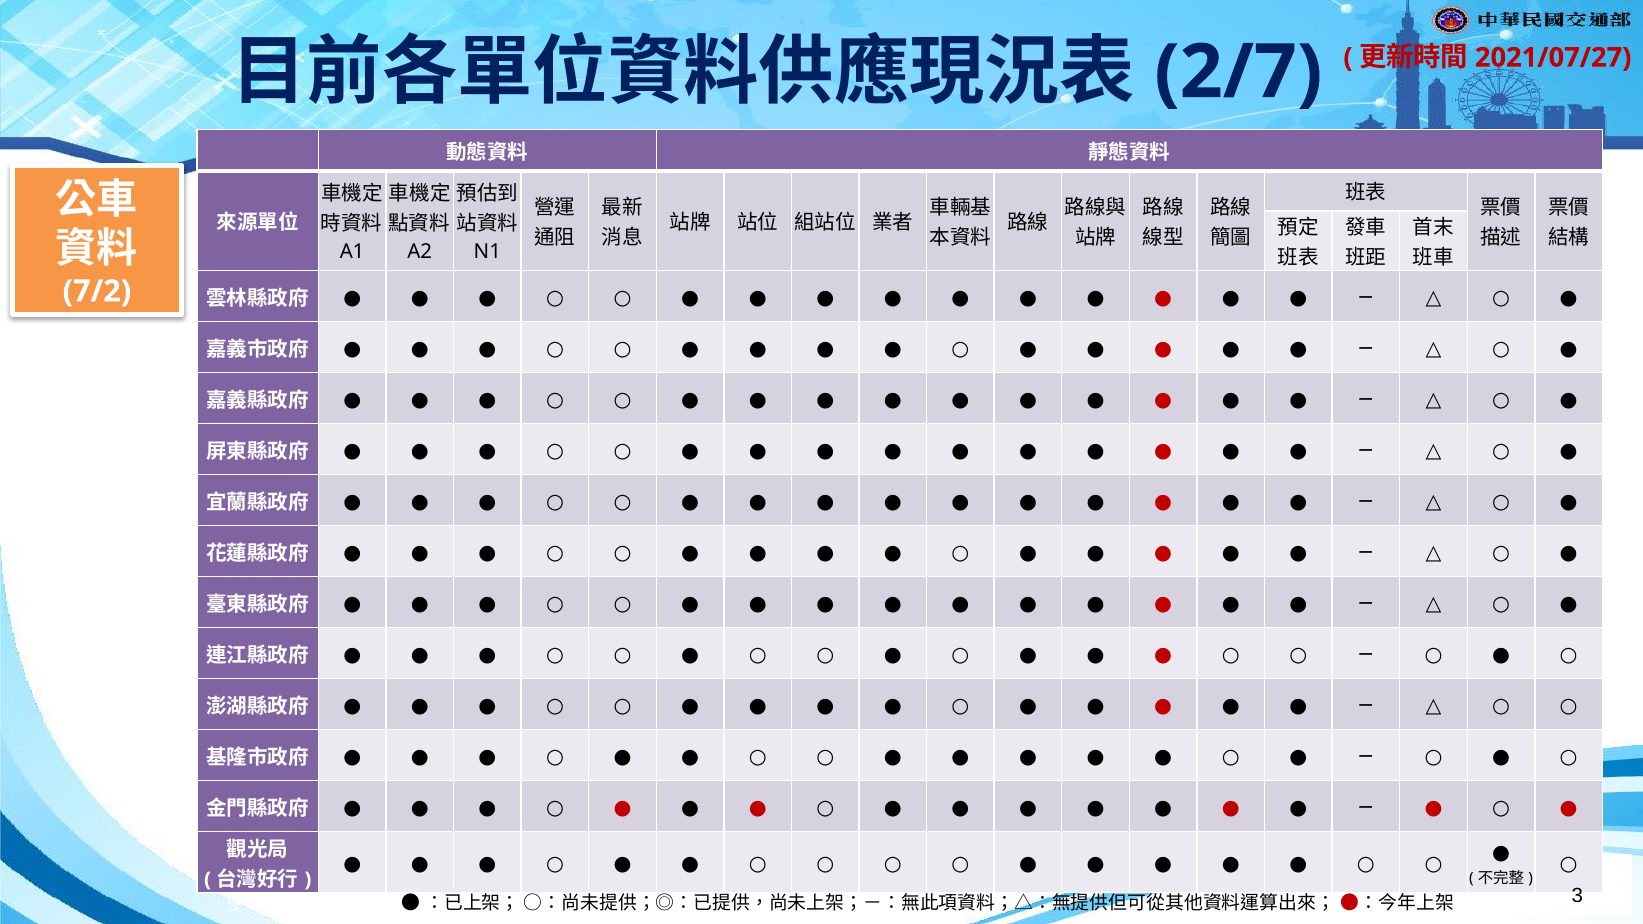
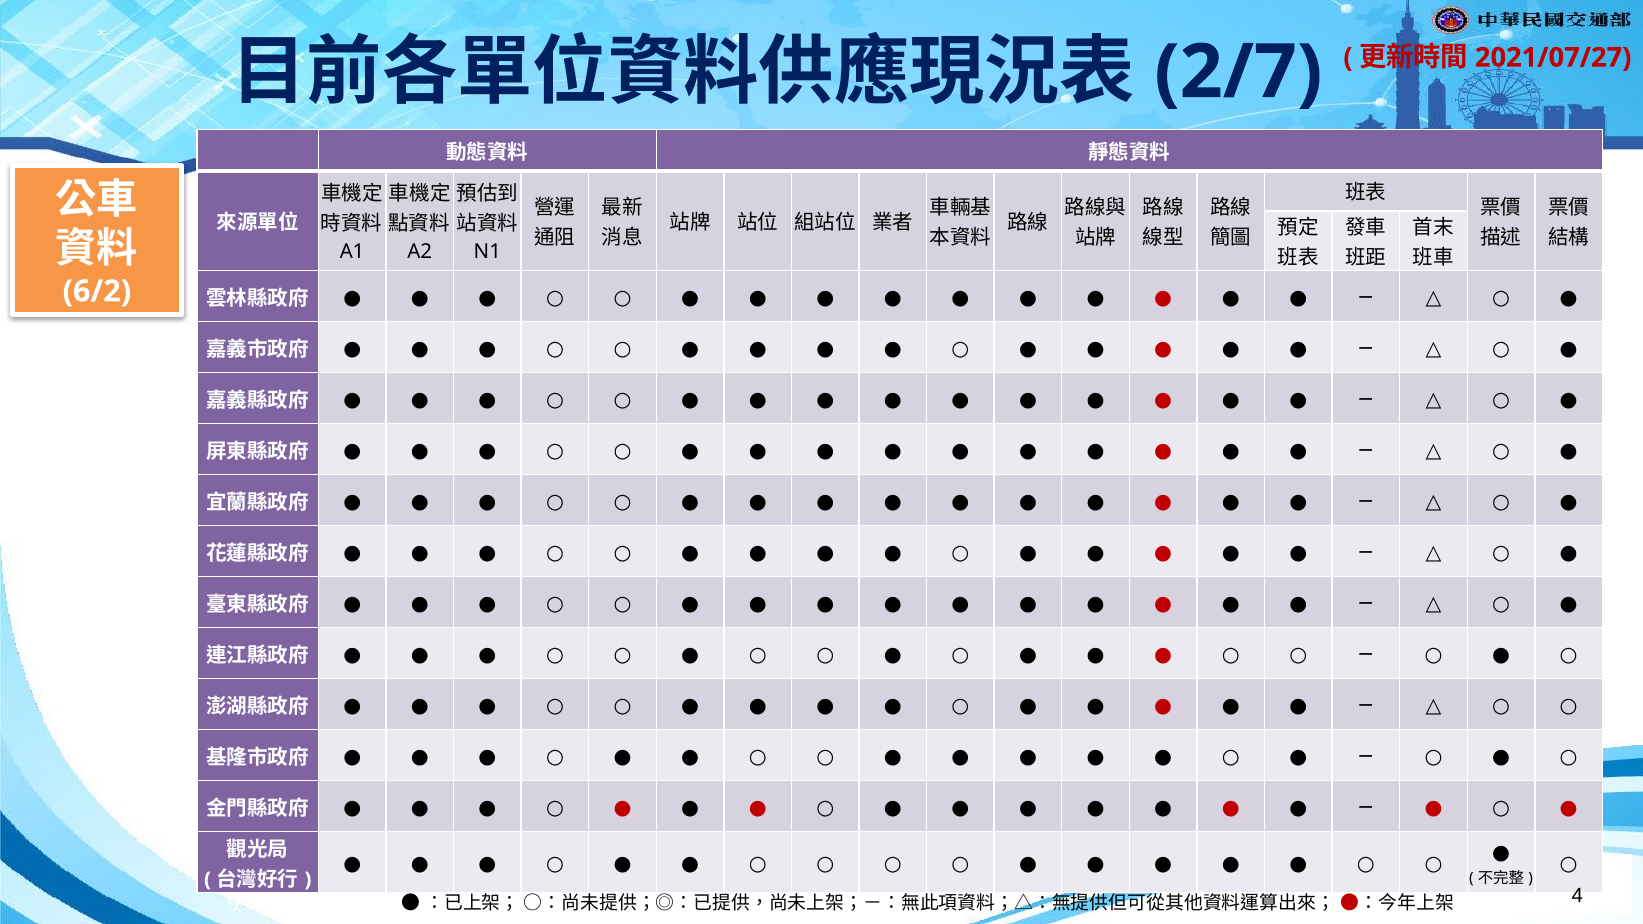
7/2: 7/2 -> 6/2 (97, 291)
3: 3 -> 4 (1577, 896)
